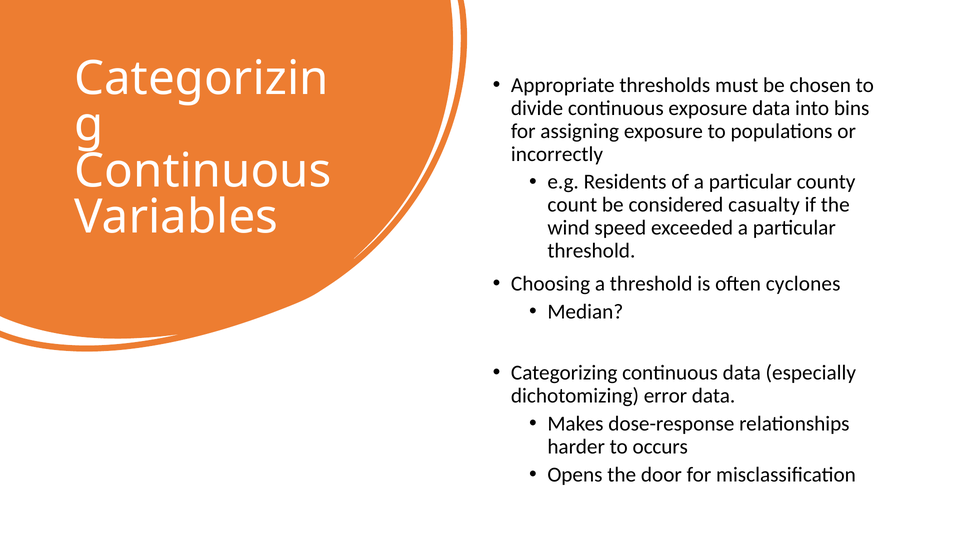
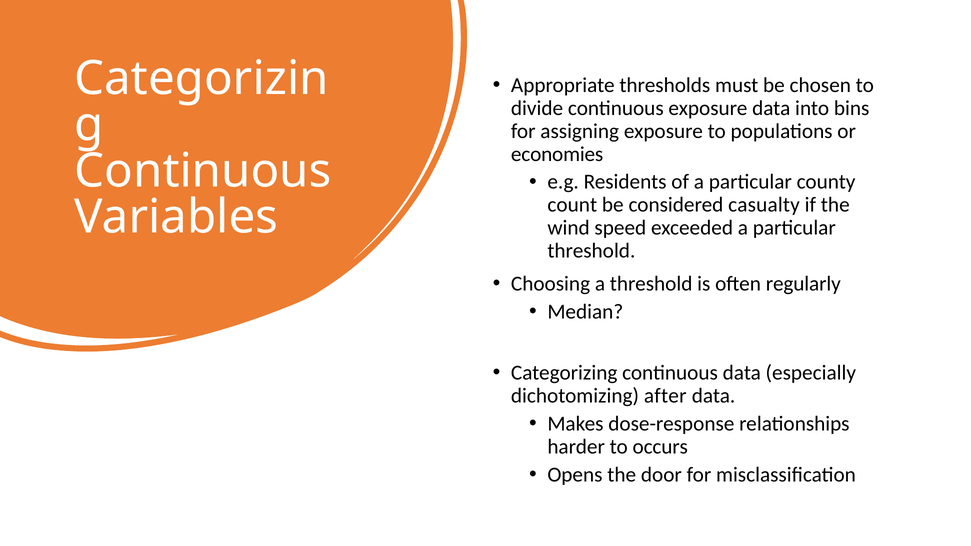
incorrectly: incorrectly -> economies (557, 154)
cyclones: cyclones -> regularly (803, 284)
error: error -> after (665, 396)
